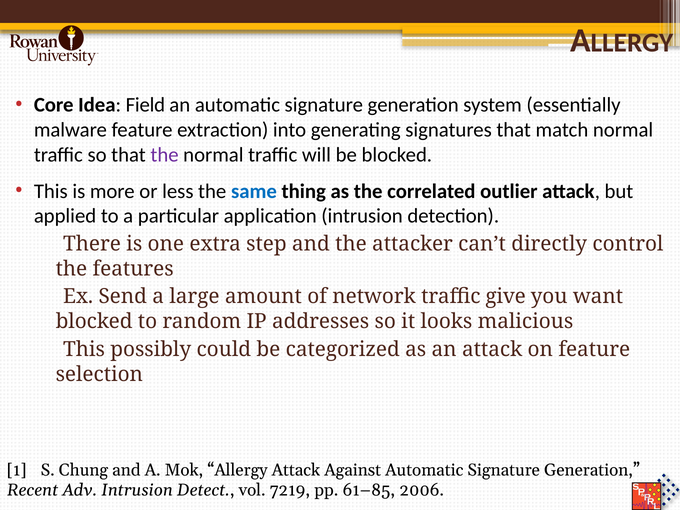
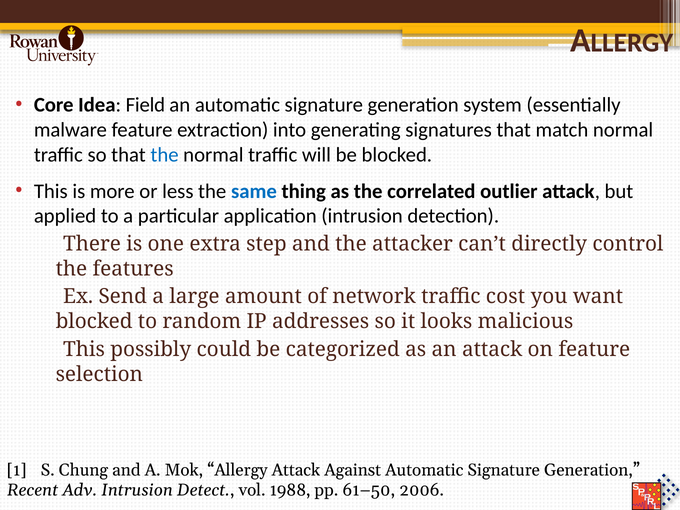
the colour: purple -> blue (165, 155)
give: give -> cost (505, 297)
7219: 7219 -> 1988 (290, 490)
61–85: 61–85 -> 61–50 (369, 490)
